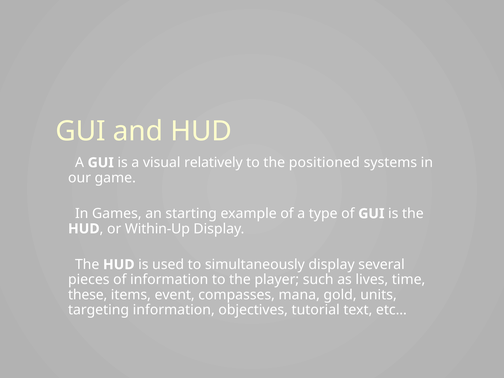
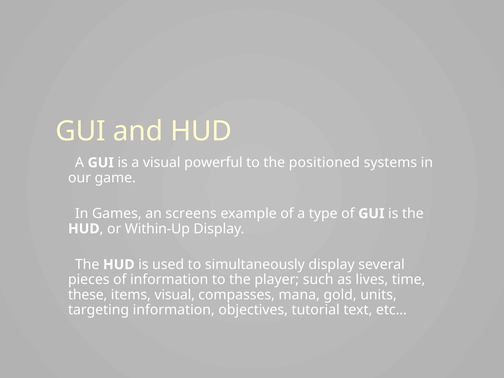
relatively: relatively -> powerful (213, 163)
starting: starting -> screens (191, 214)
items event: event -> visual (175, 295)
